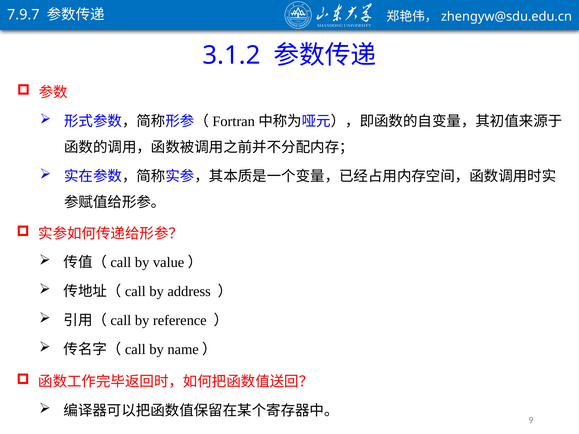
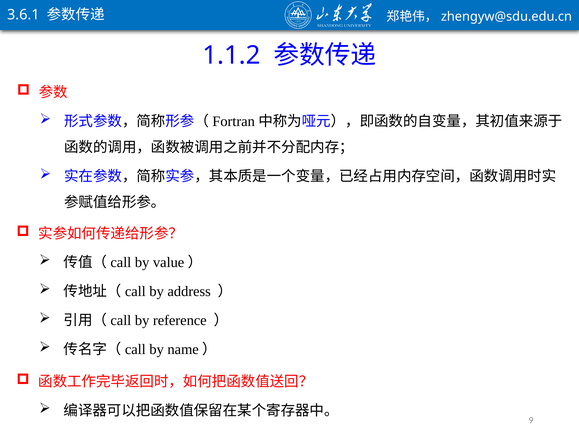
7.9.7: 7.9.7 -> 3.6.1 (23, 15)
3.1.2: 3.1.2 -> 1.1.2 (232, 55)
